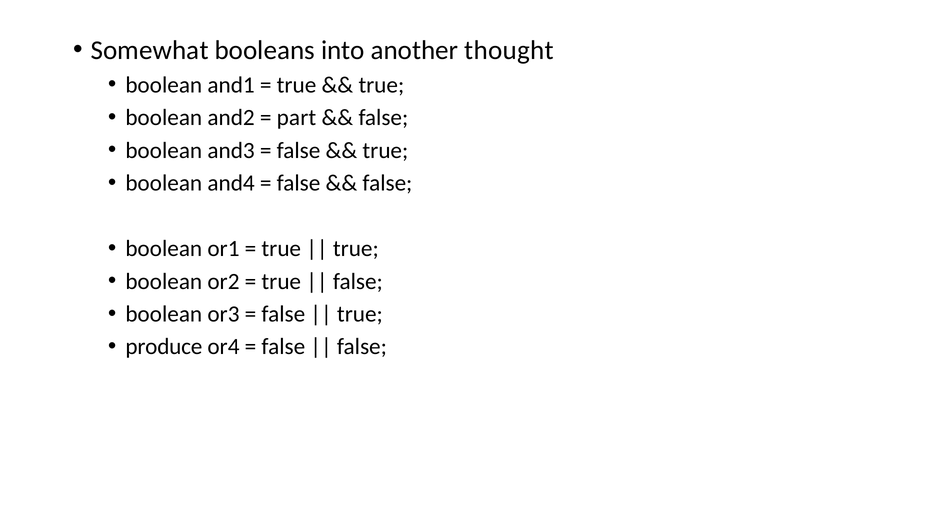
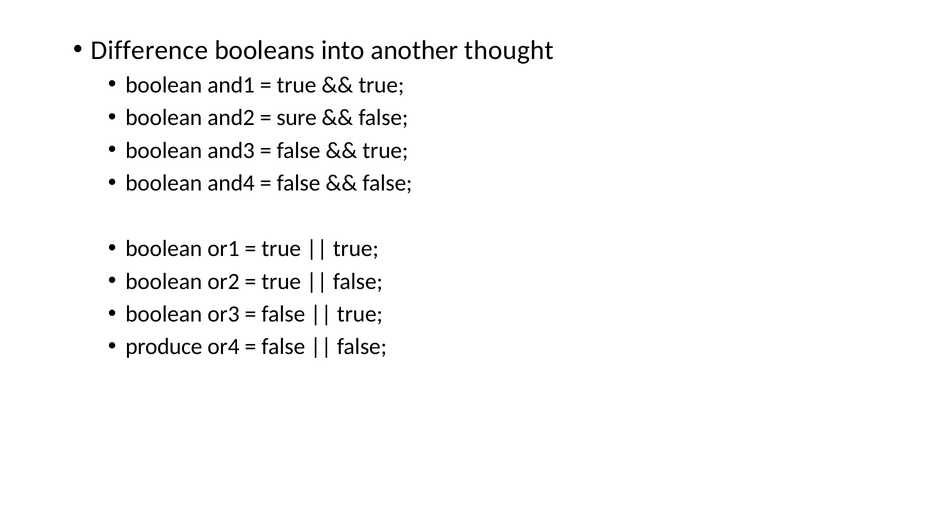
Somewhat: Somewhat -> Difference (149, 50)
part: part -> sure (297, 118)
